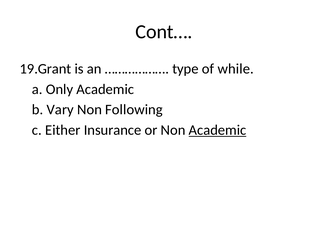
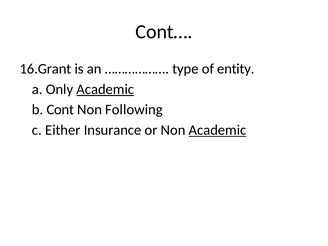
19.Grant: 19.Grant -> 16.Grant (45, 69)
while: while -> entity (236, 69)
Academic underline: none -> present (105, 89)
Vary: Vary -> Cont (60, 110)
